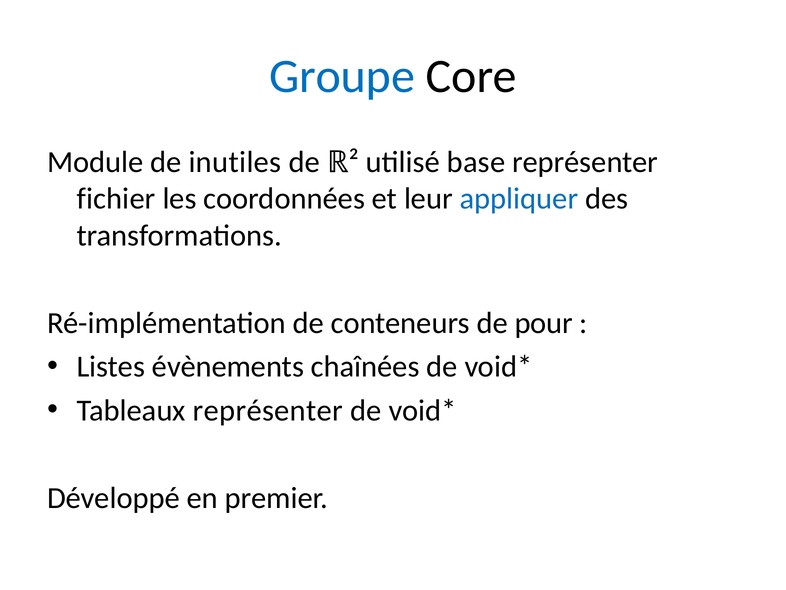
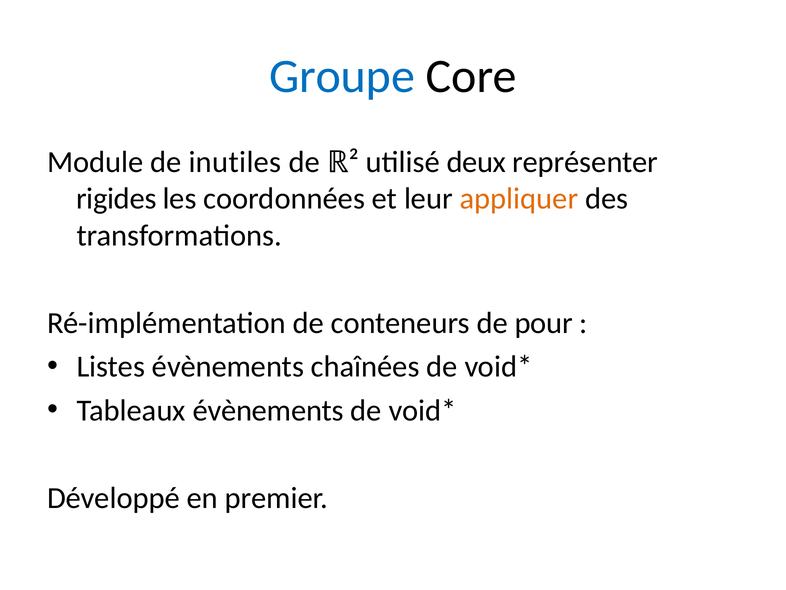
base: base -> deux (476, 162)
fichier: fichier -> rigides (116, 199)
appliquer colour: blue -> orange (519, 199)
Tableaux représenter: représenter -> évènements (268, 410)
